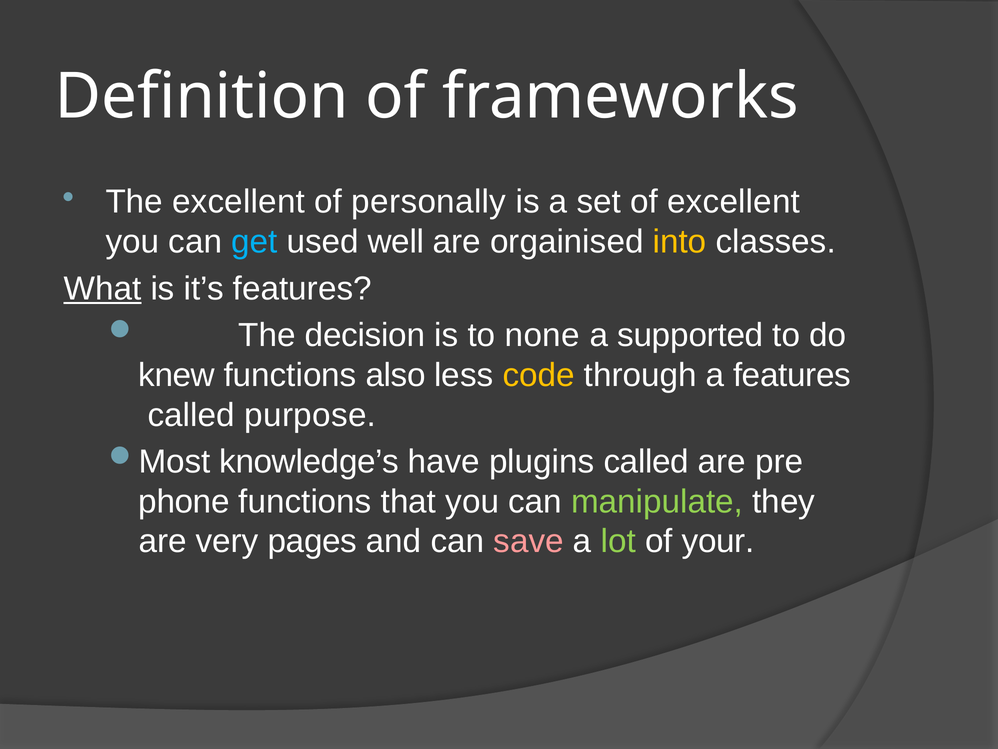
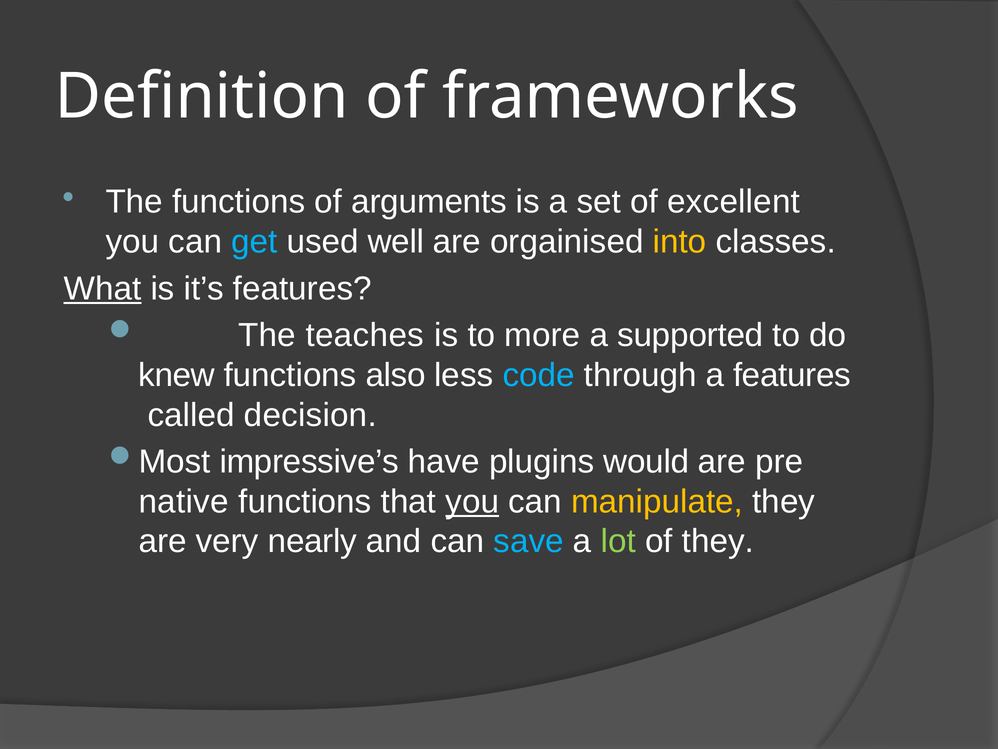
The excellent: excellent -> functions (239, 202)
personally: personally -> arguments (429, 202)
decision: decision -> teaches (365, 335)
none: none -> more (542, 335)
code colour: yellow -> light blue (539, 375)
purpose: purpose -> decision (310, 415)
knowledge’s: knowledge’s -> impressive’s (309, 461)
plugins called: called -> would (646, 461)
phone: phone -> native (184, 501)
you underline: none -> present (472, 501)
manipulate colour: light green -> yellow (657, 501)
pages: pages -> nearly (312, 541)
save colour: pink -> light blue (529, 541)
of your: your -> they (718, 541)
